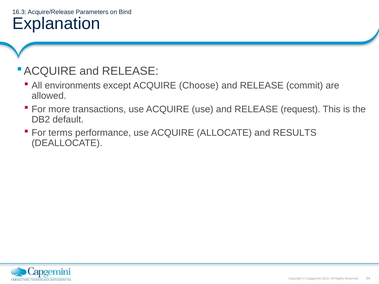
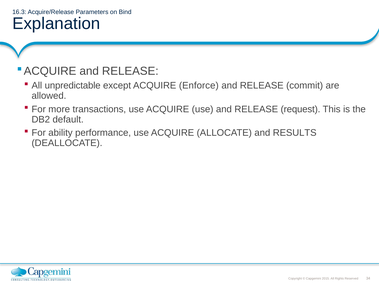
environments: environments -> unpredictable (73, 86)
Choose: Choose -> Enforce (199, 86)
terms: terms -> ability (60, 133)
